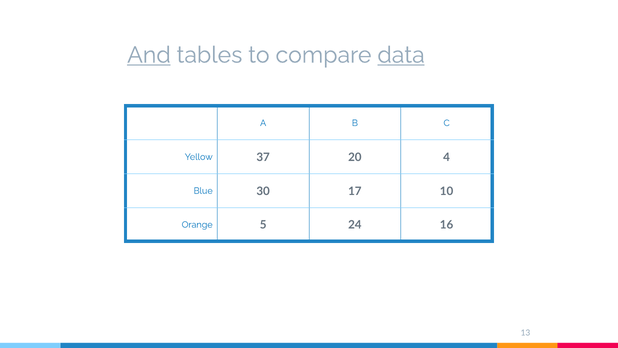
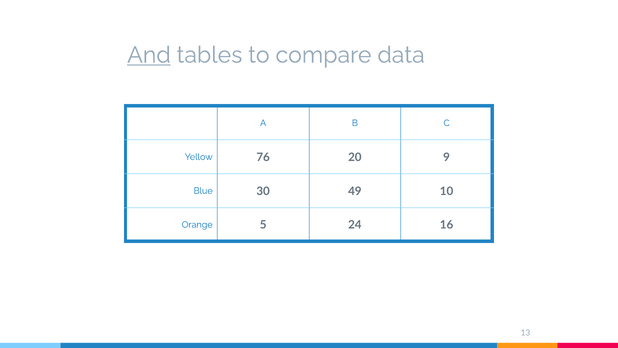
data underline: present -> none (401, 55)
37: 37 -> 76 (263, 157)
4: 4 -> 9 (447, 157)
17: 17 -> 49 (355, 191)
